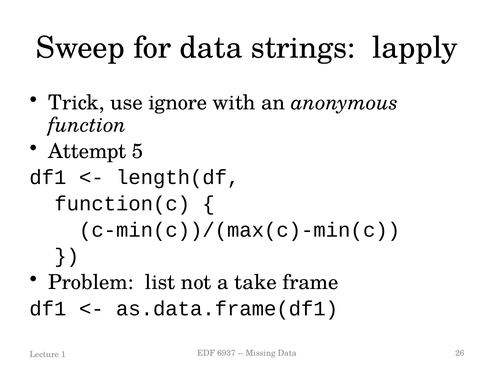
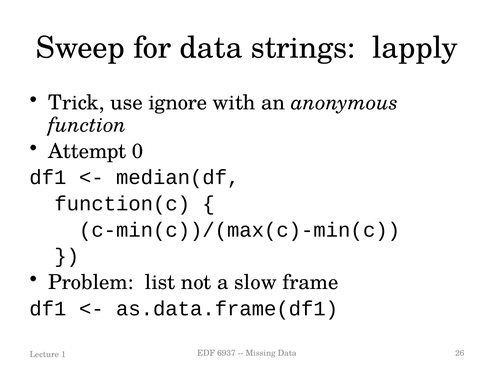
5: 5 -> 0 (138, 151)
length(df: length(df -> median(df (178, 177)
take: take -> slow (255, 282)
